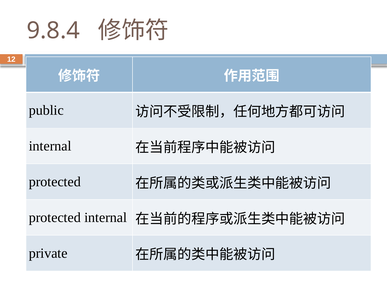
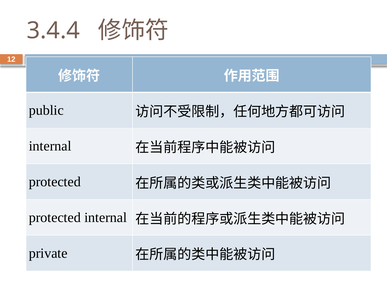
9.8.4: 9.8.4 -> 3.4.4 (53, 31)
